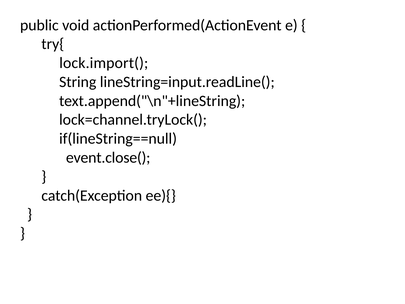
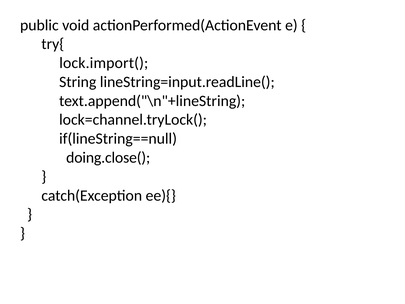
event.close(: event.close( -> doing.close( (108, 157)
